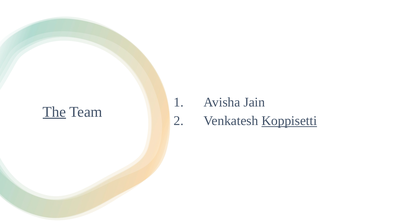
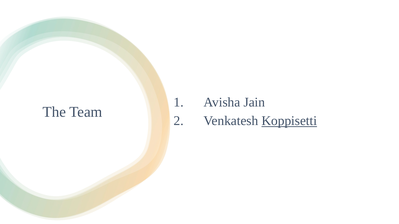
The underline: present -> none (54, 112)
